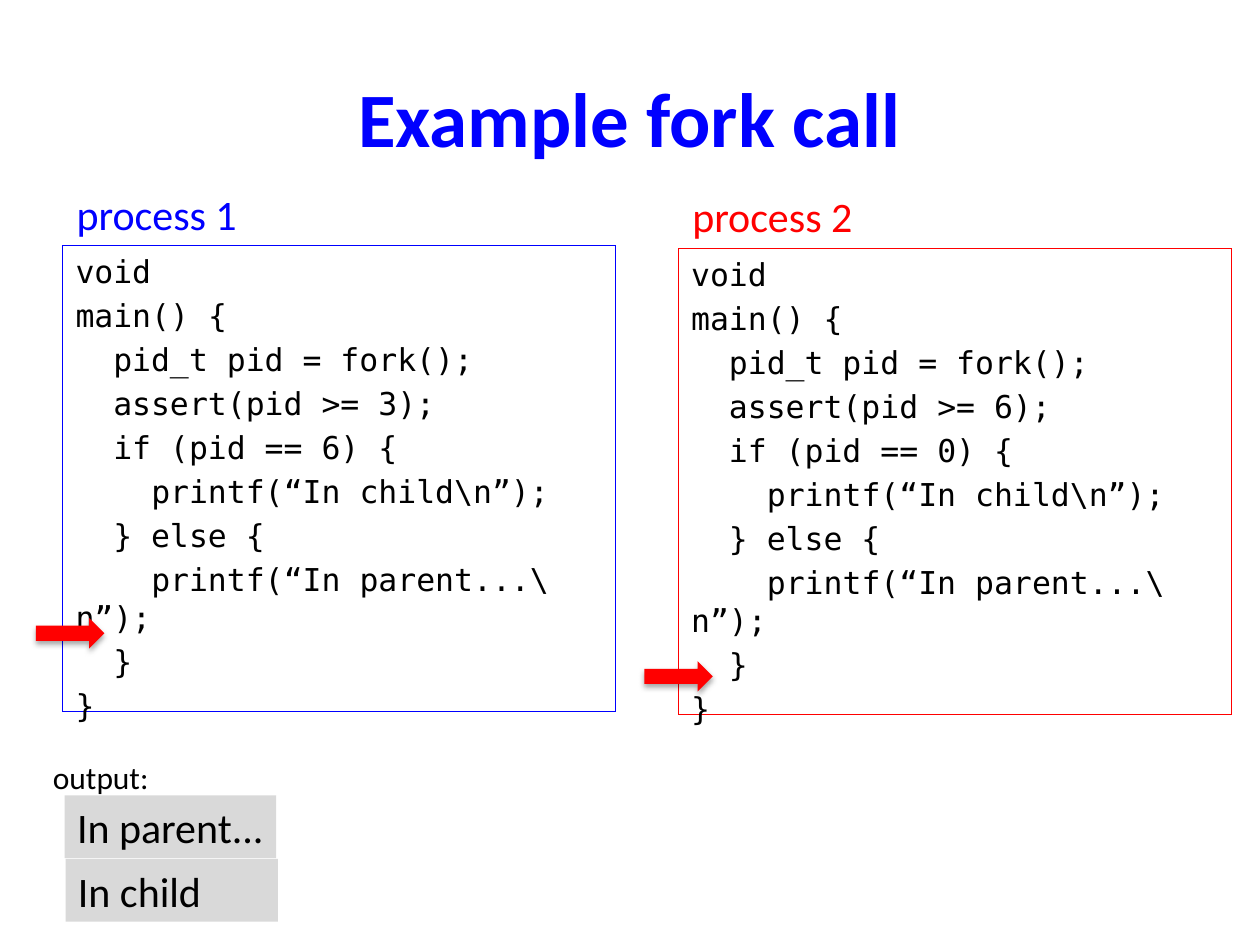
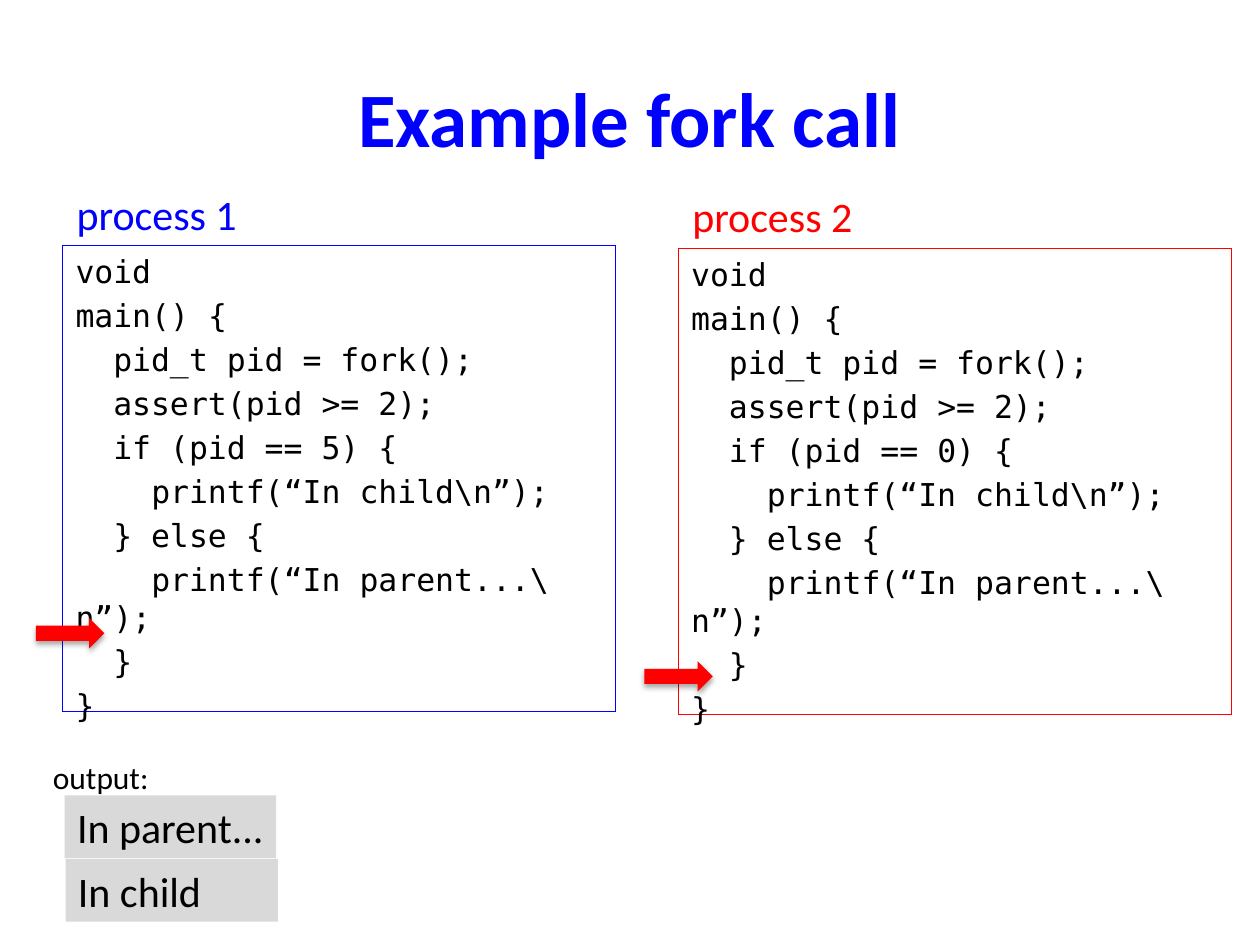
3: 3 -> 2 (407, 405)
6: 6 -> 2 (1022, 408)
6: 6 -> 5 (341, 449)
